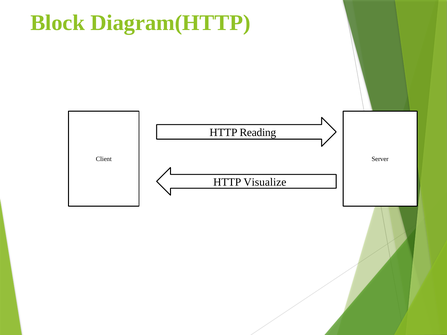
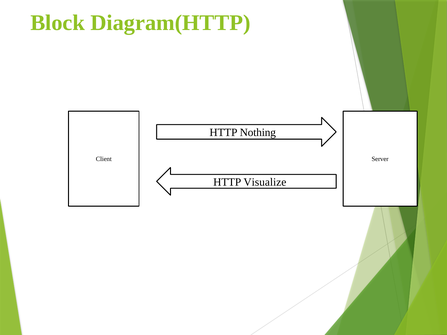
Reading: Reading -> Nothing (258, 133)
